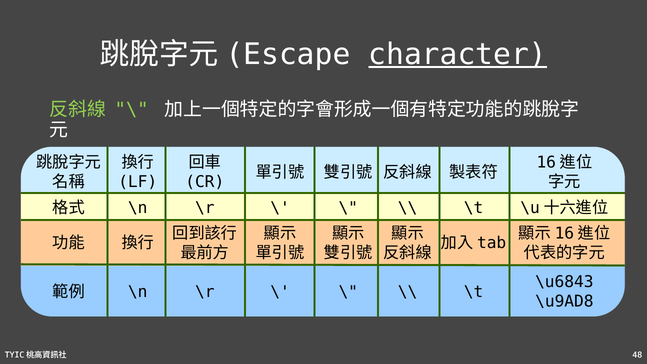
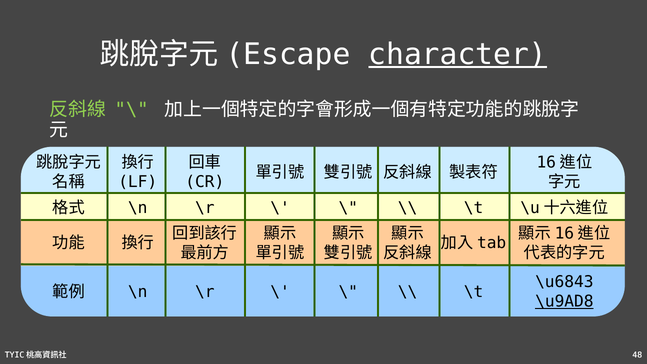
\u9AD8 underline: none -> present (564, 301)
